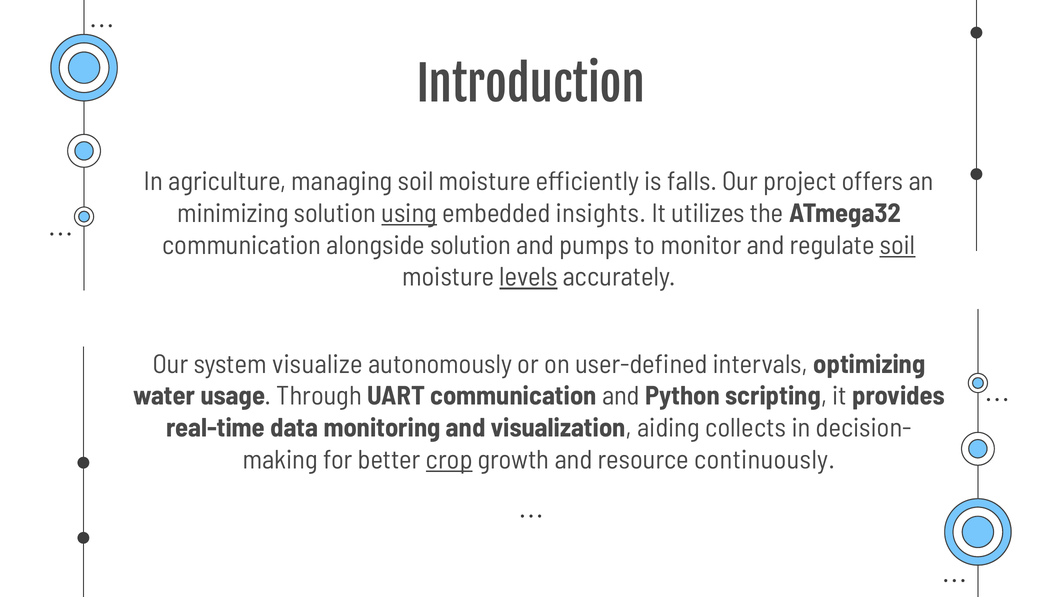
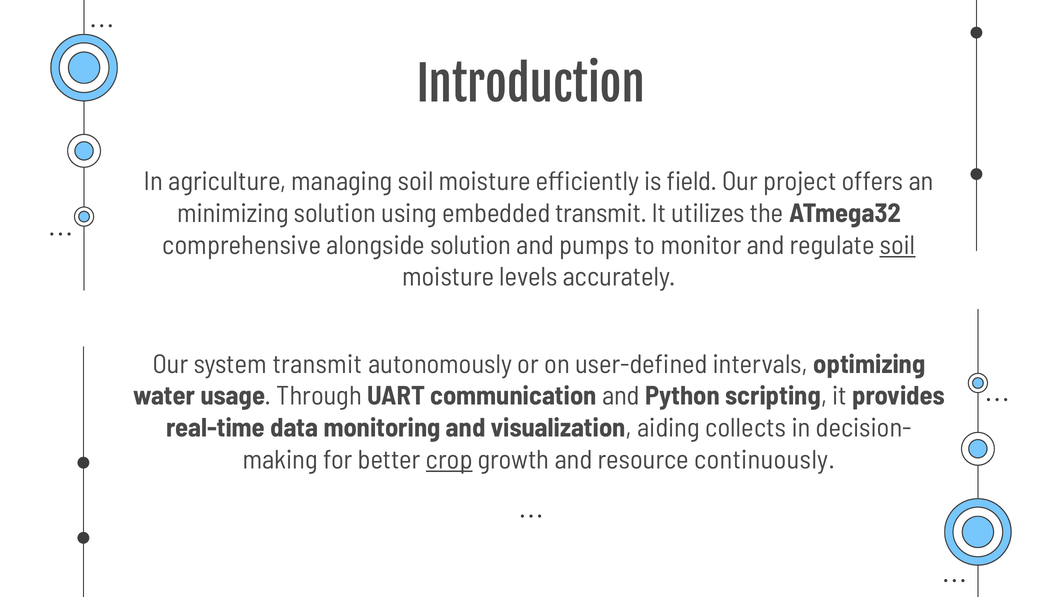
falls: falls -> field (692, 182)
using underline: present -> none (409, 214)
embedded insights: insights -> transmit (601, 214)
communication: communication -> comprehensive (242, 245)
levels underline: present -> none (528, 277)
system visualize: visualize -> transmit (317, 365)
